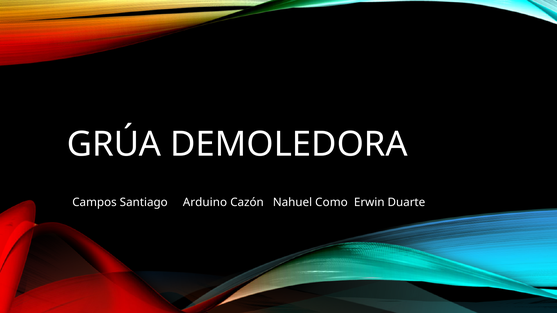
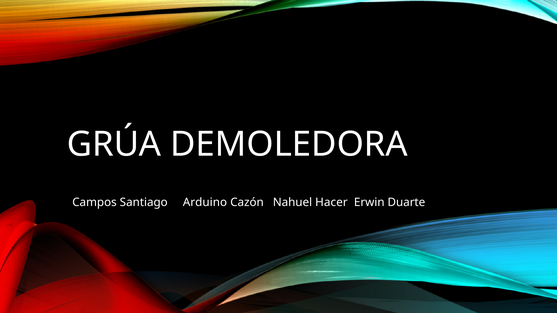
Como: Como -> Hacer (331, 203)
